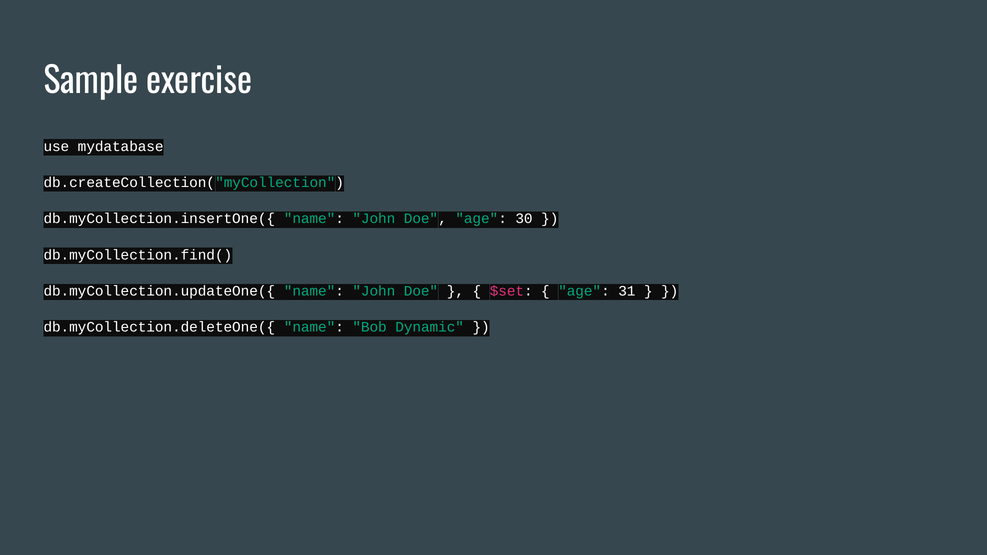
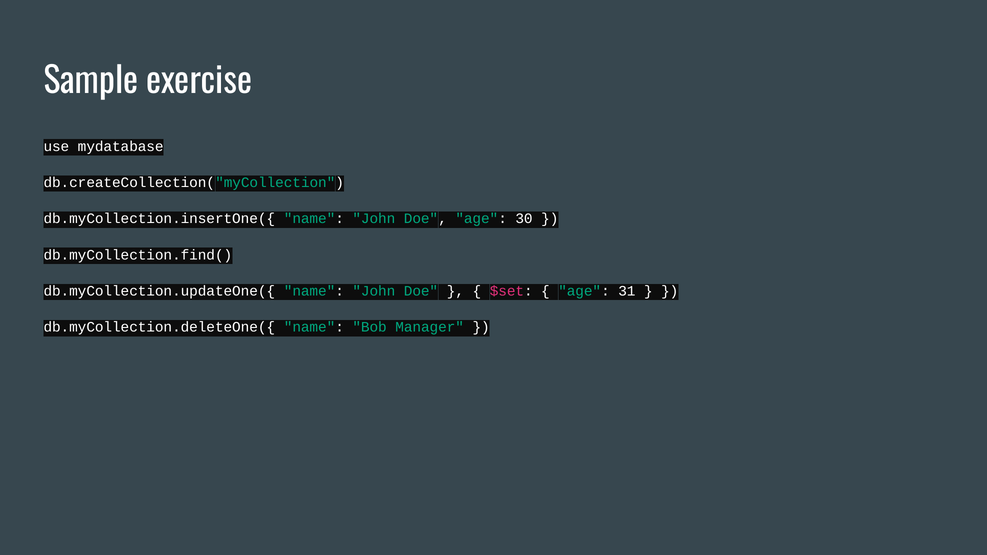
Dynamic: Dynamic -> Manager (430, 327)
